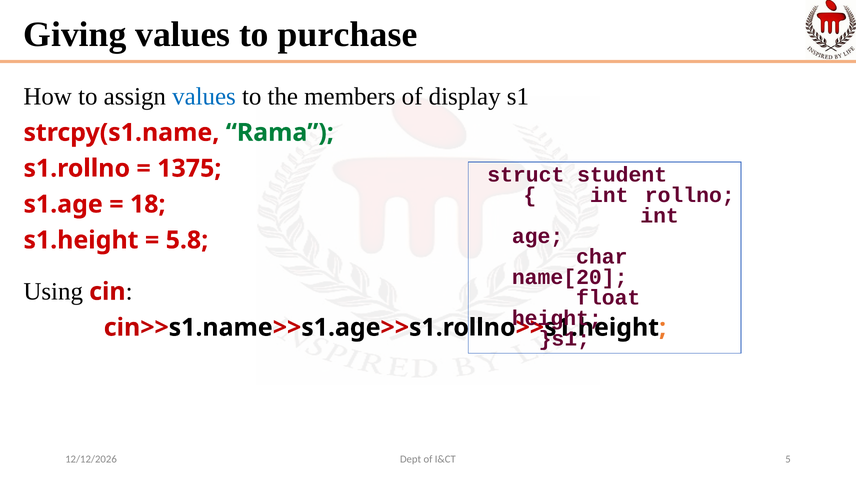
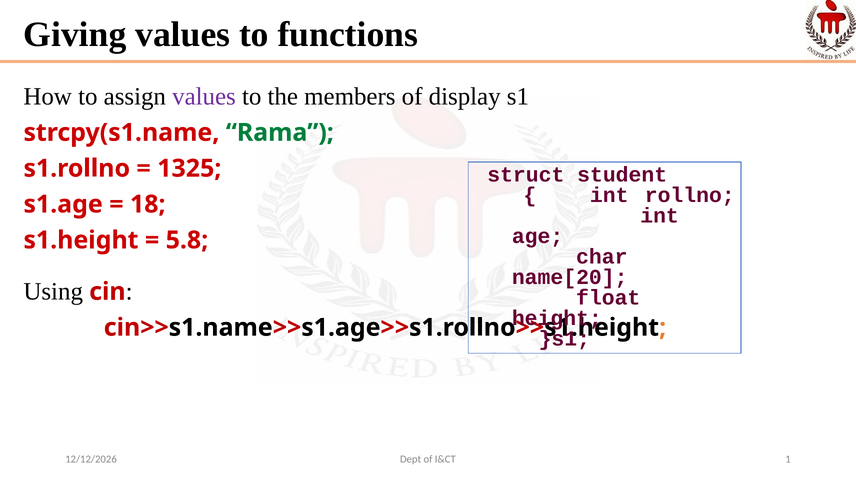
purchase: purchase -> functions (348, 35)
values colour: blue -> purple (204, 97)
1375: 1375 -> 1325 (189, 169)
5: 5 -> 1 (788, 460)
